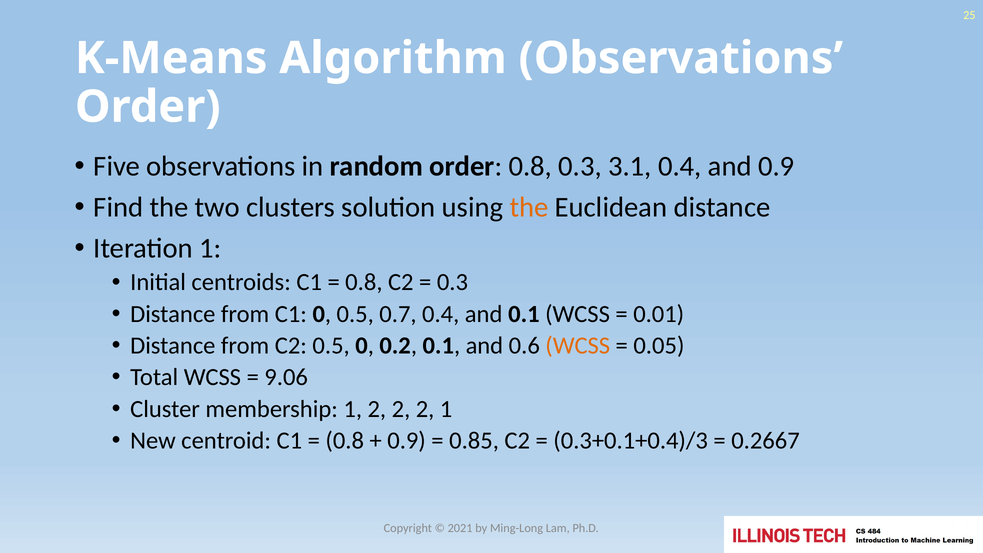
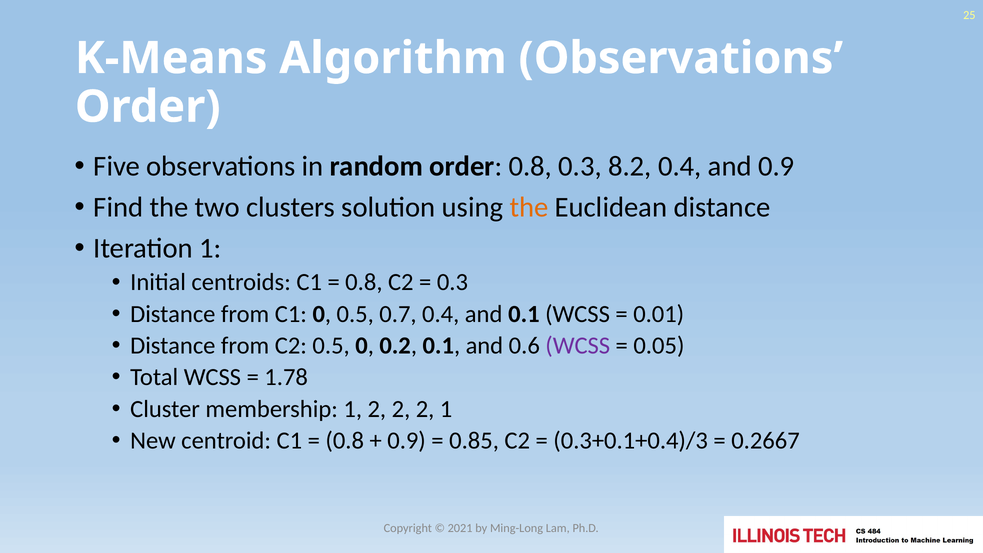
3.1: 3.1 -> 8.2 (630, 166)
WCSS colour: orange -> purple (578, 346)
9.06: 9.06 -> 1.78 (286, 377)
